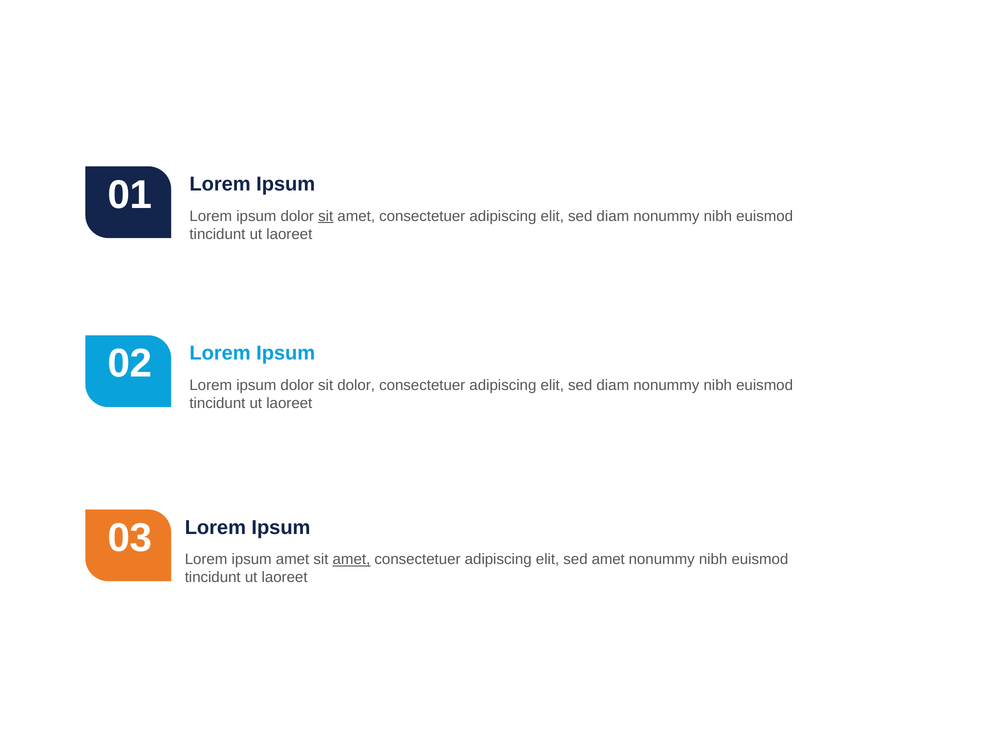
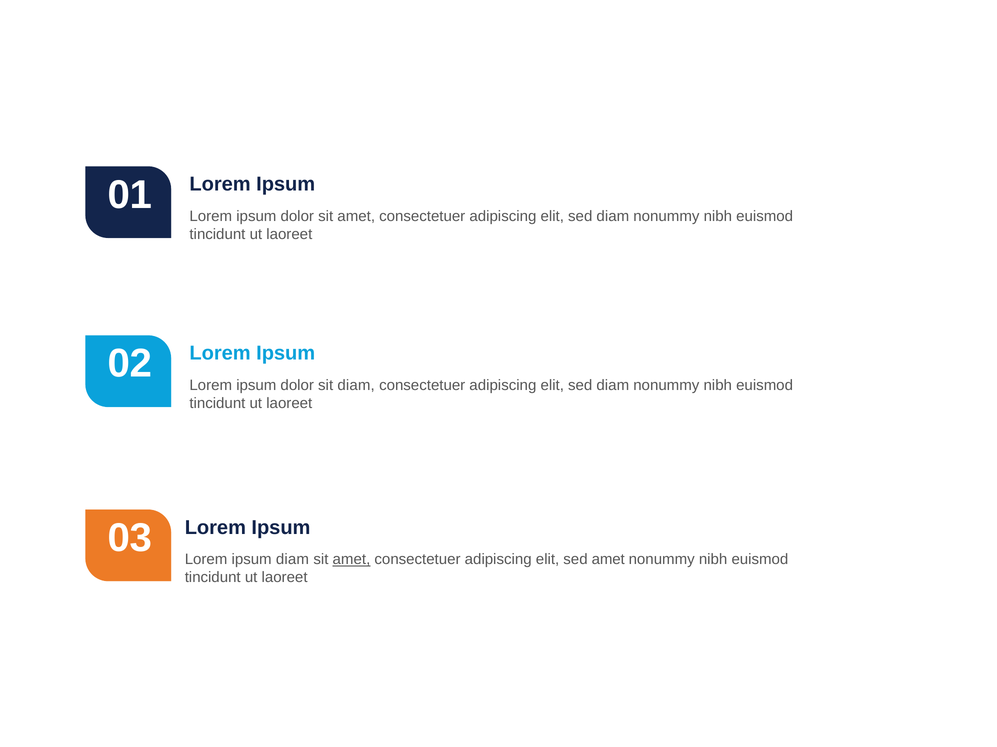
sit underline: present -> none (326, 216)
sit dolor: dolor -> diam (356, 386)
ipsum amet: amet -> diam (292, 560)
